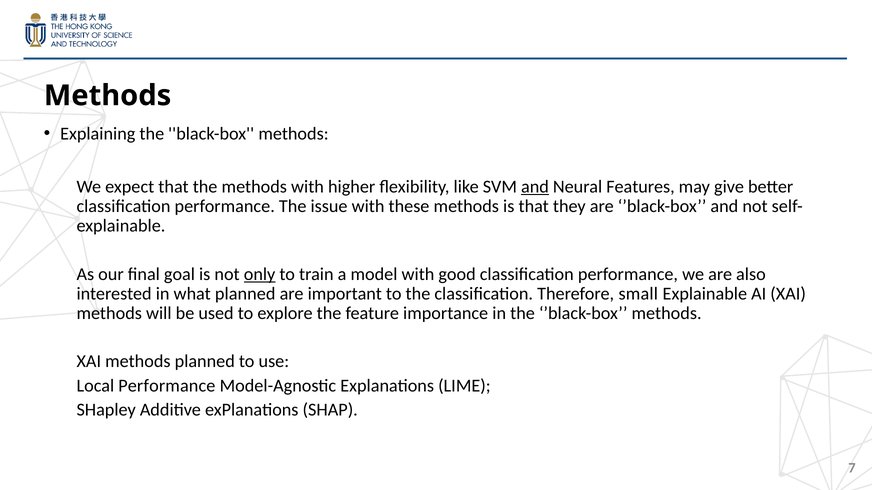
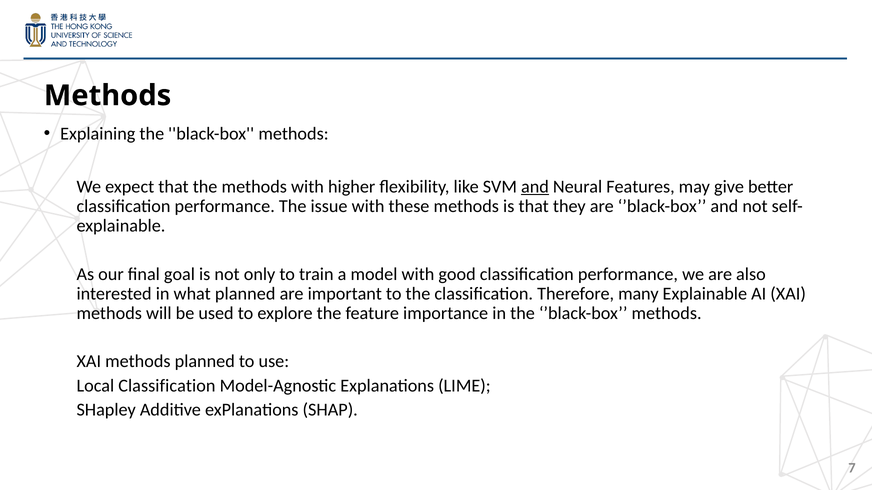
only underline: present -> none (260, 274)
small: small -> many (638, 294)
Local Performance: Performance -> Classification (167, 386)
